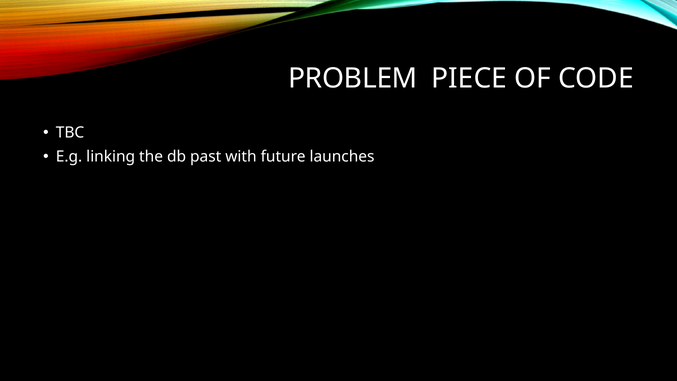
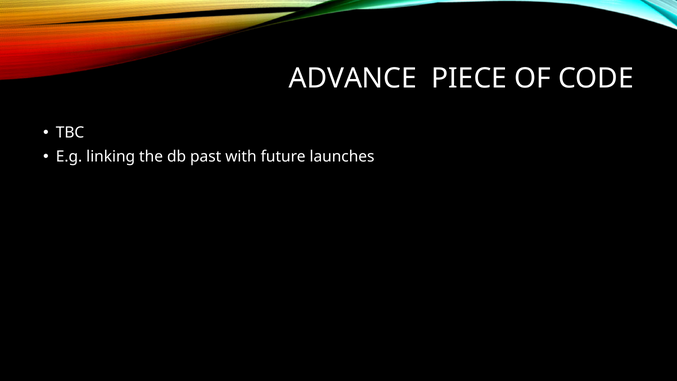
PROBLEM: PROBLEM -> ADVANCE (353, 78)
